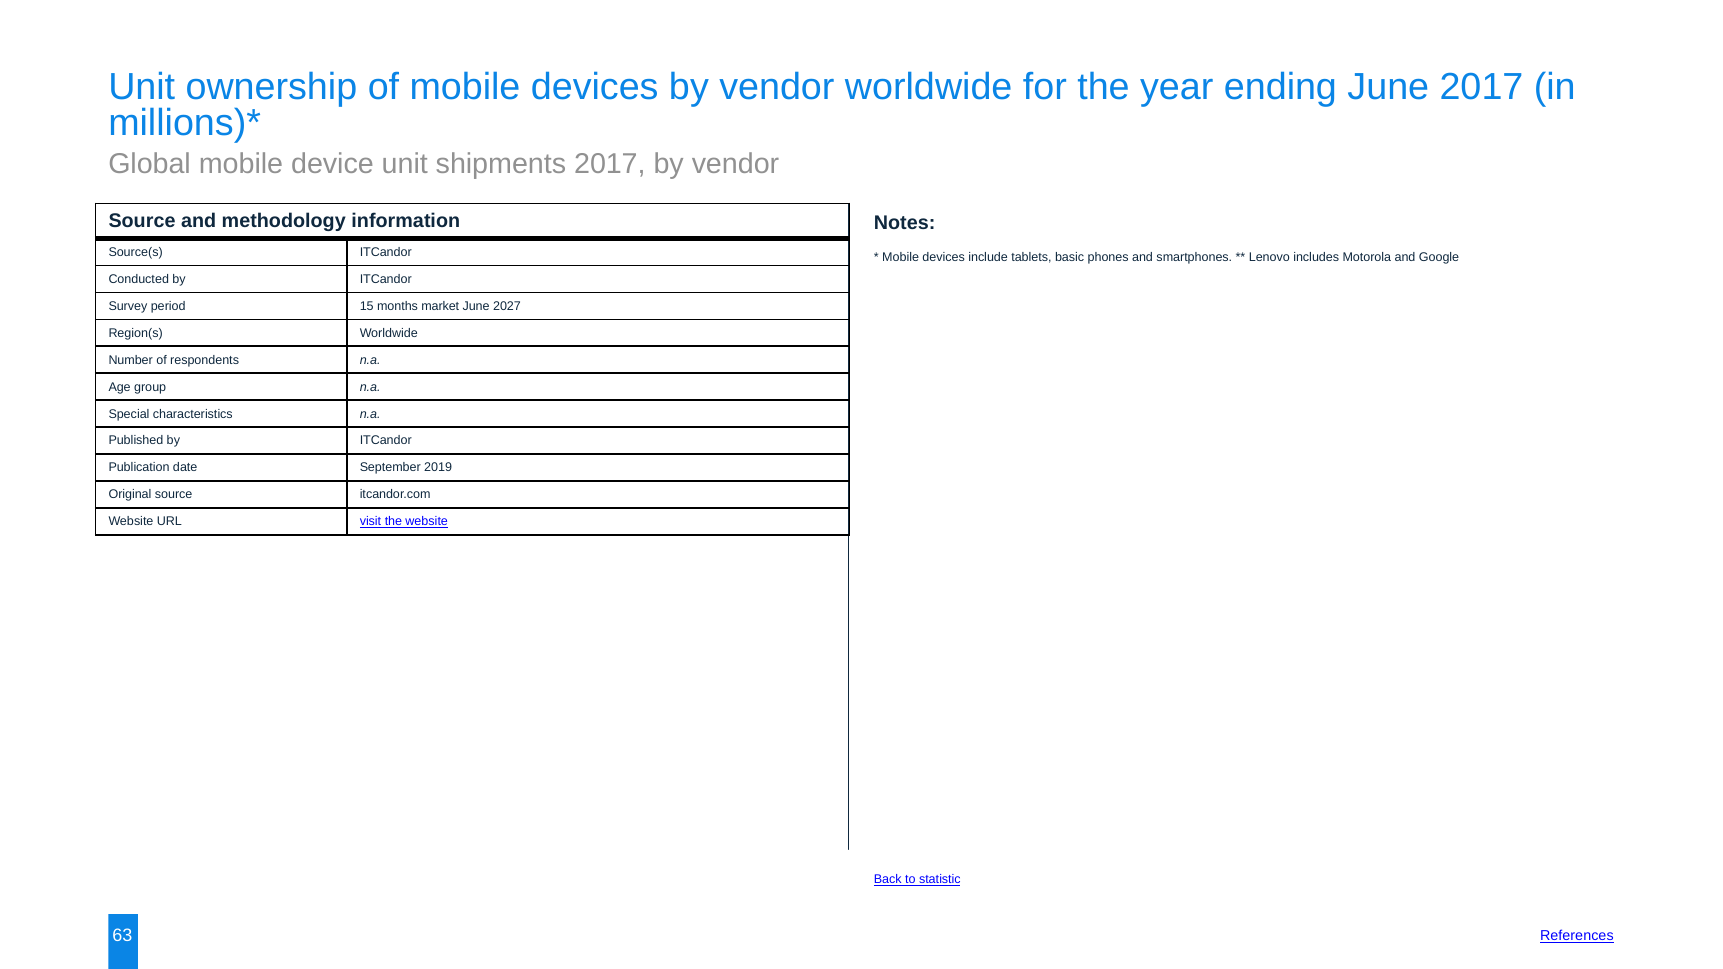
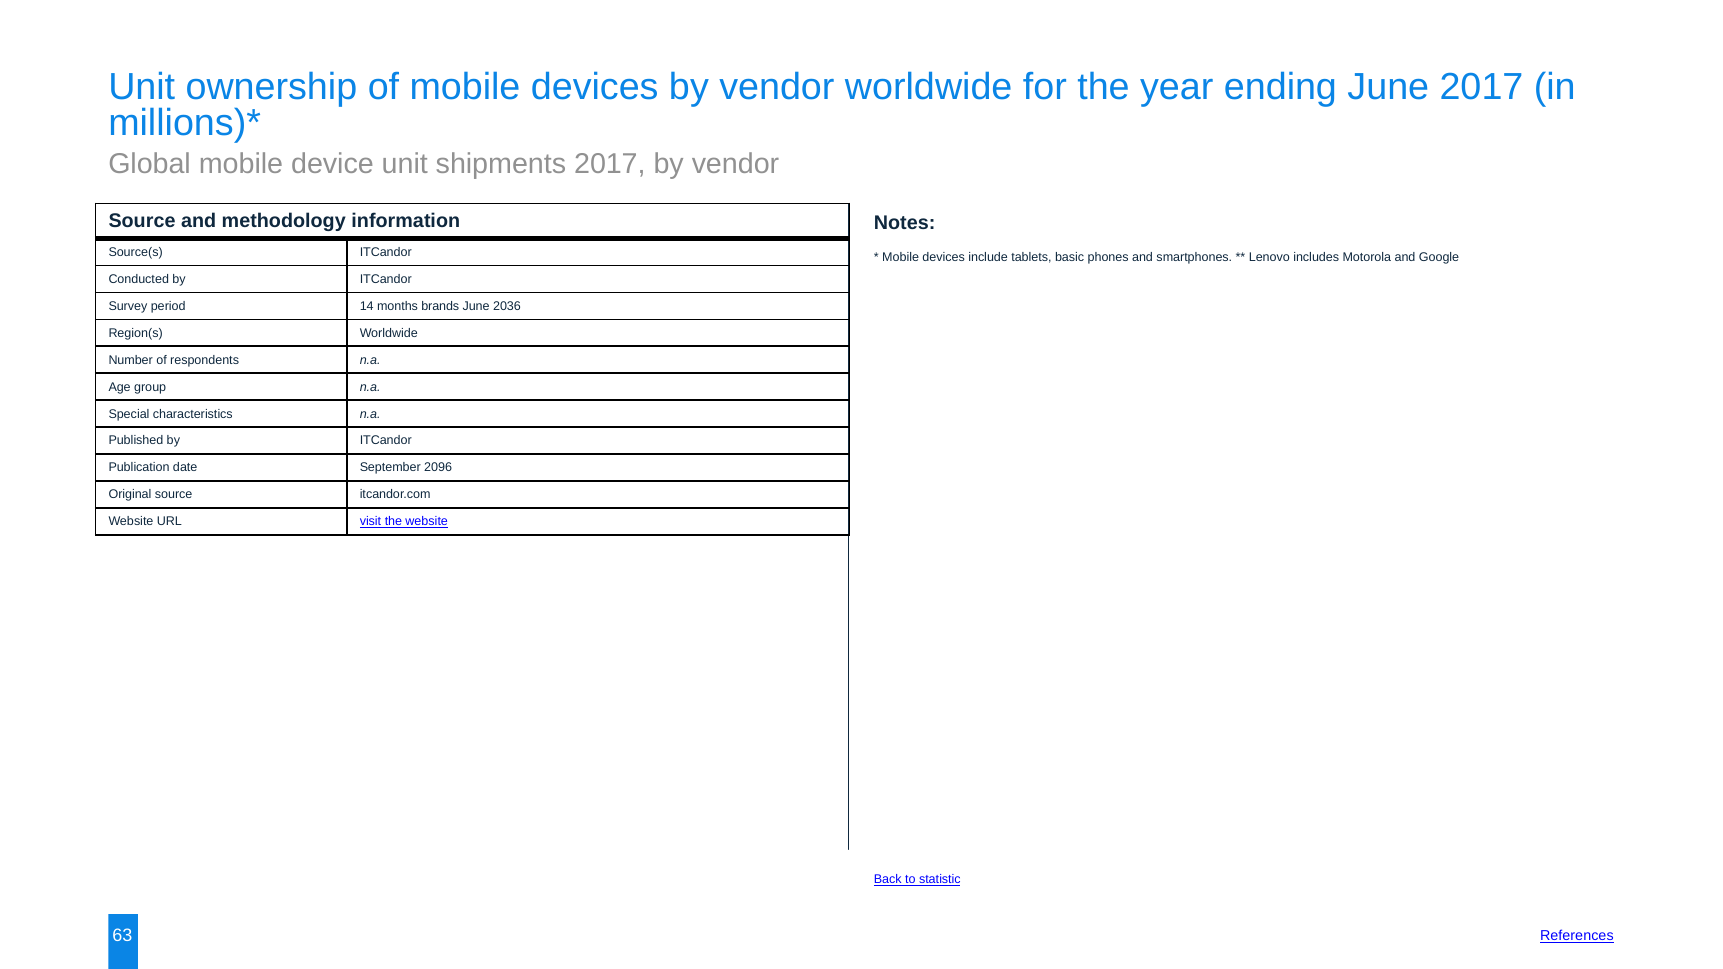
15: 15 -> 14 (367, 306)
market: market -> brands (440, 306)
2027: 2027 -> 2036 (507, 306)
2019: 2019 -> 2096 (438, 468)
